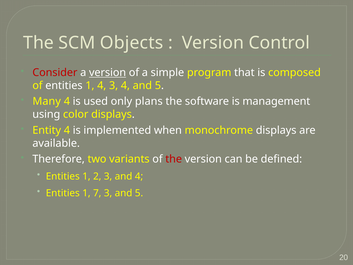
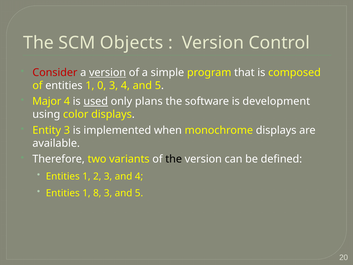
1 4: 4 -> 0 (102, 85)
Many: Many -> Major (47, 101)
used underline: none -> present (96, 101)
management: management -> development (276, 101)
Entity 4: 4 -> 3 (67, 130)
the colour: red -> black (174, 159)
7: 7 -> 8 (97, 193)
